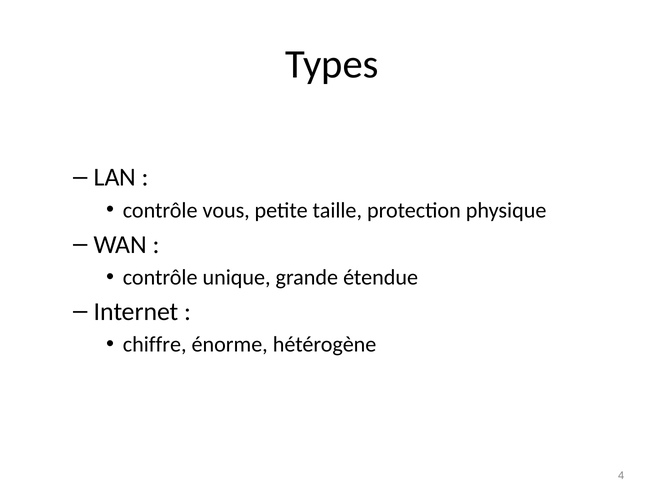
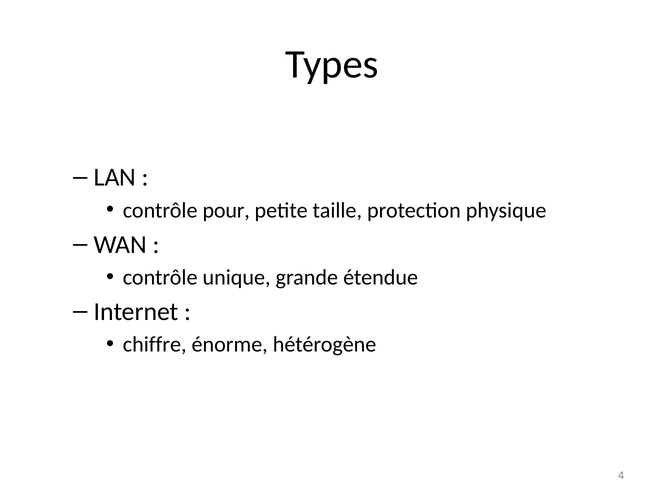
vous: vous -> pour (226, 210)
